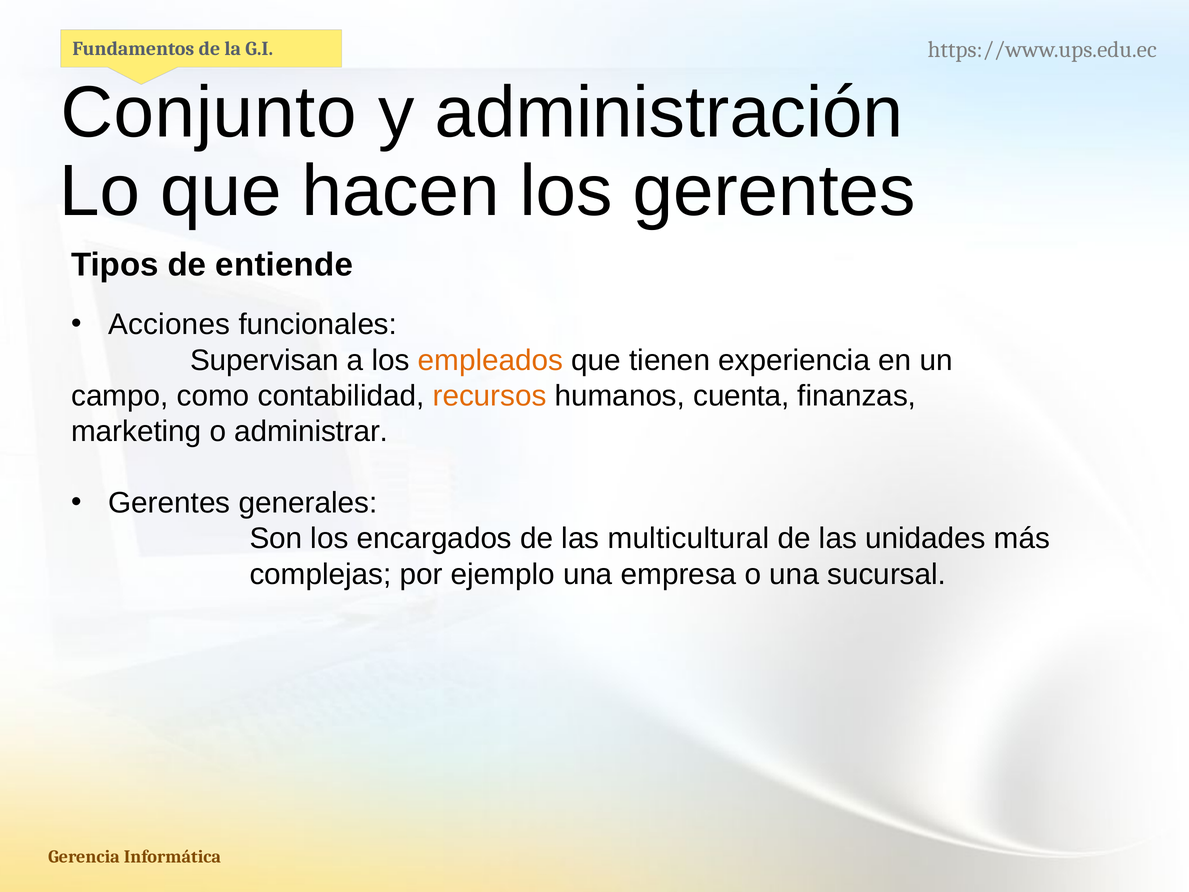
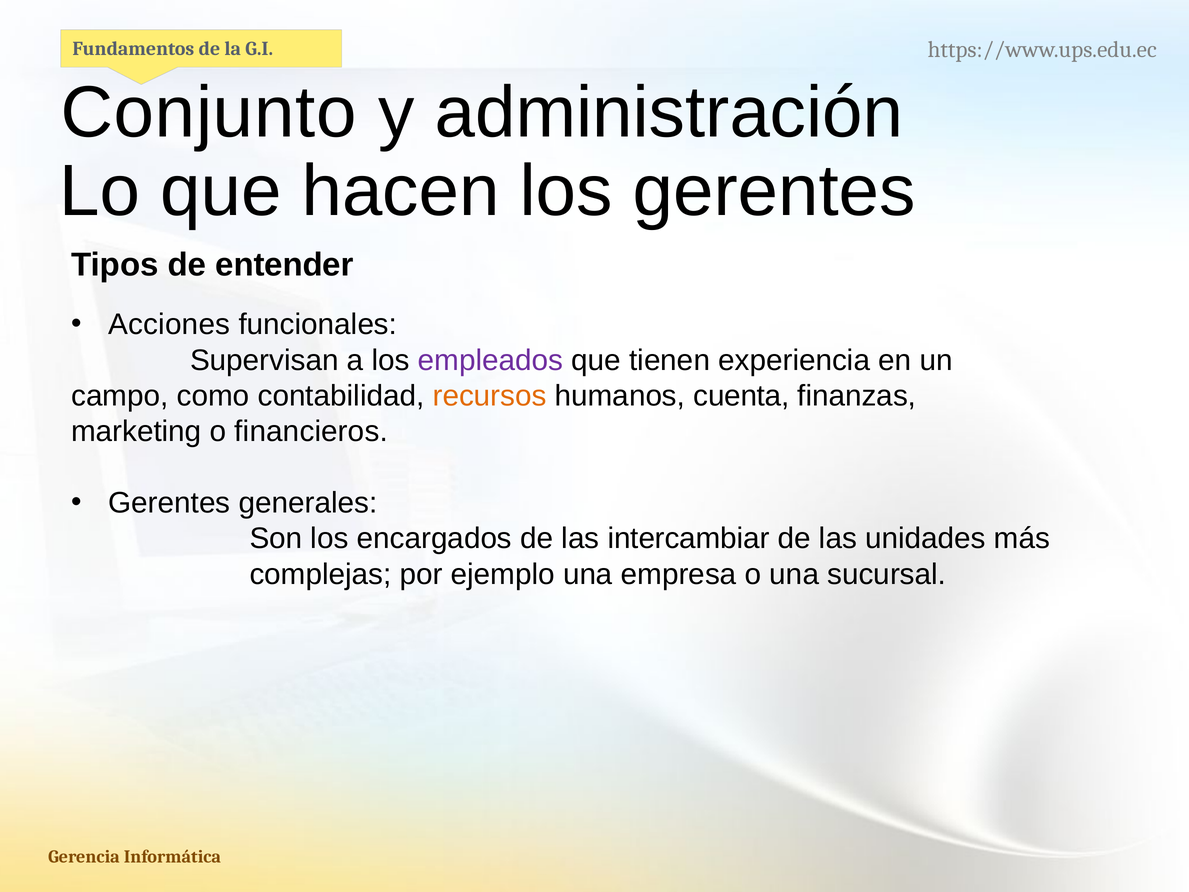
entiende: entiende -> entender (284, 265)
empleados colour: orange -> purple (490, 360)
administrar: administrar -> financieros (311, 431)
multicultural: multicultural -> intercambiar (689, 538)
